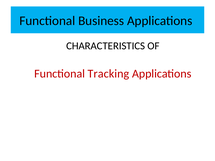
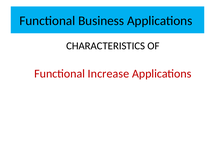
Tracking: Tracking -> Increase (108, 74)
